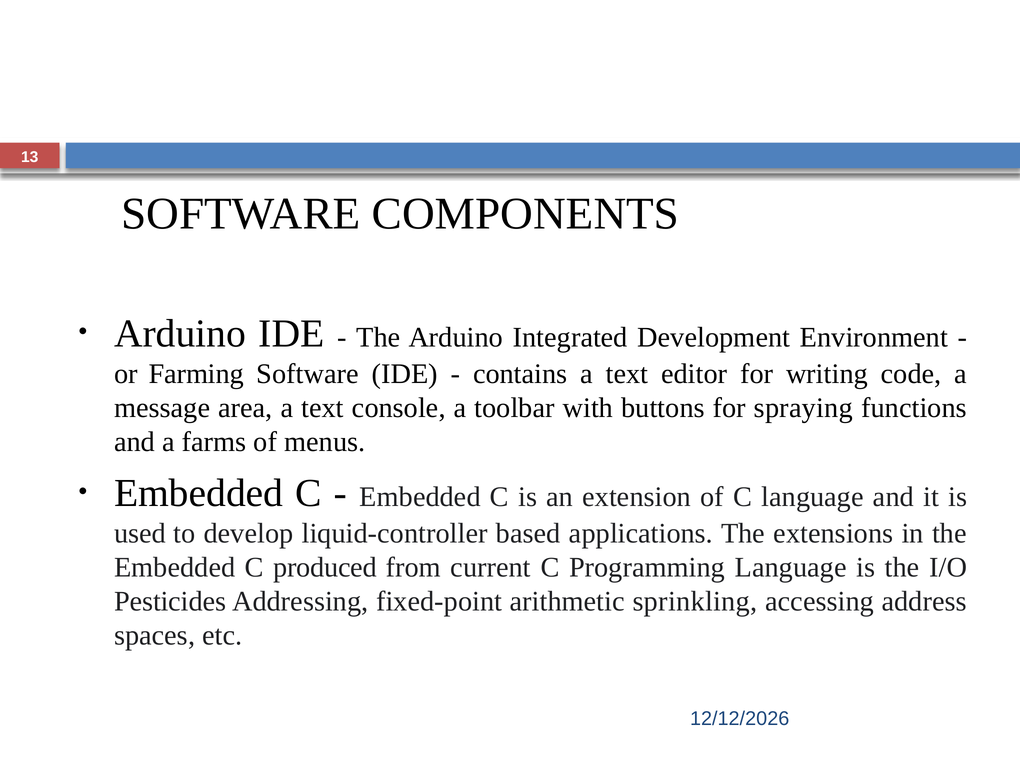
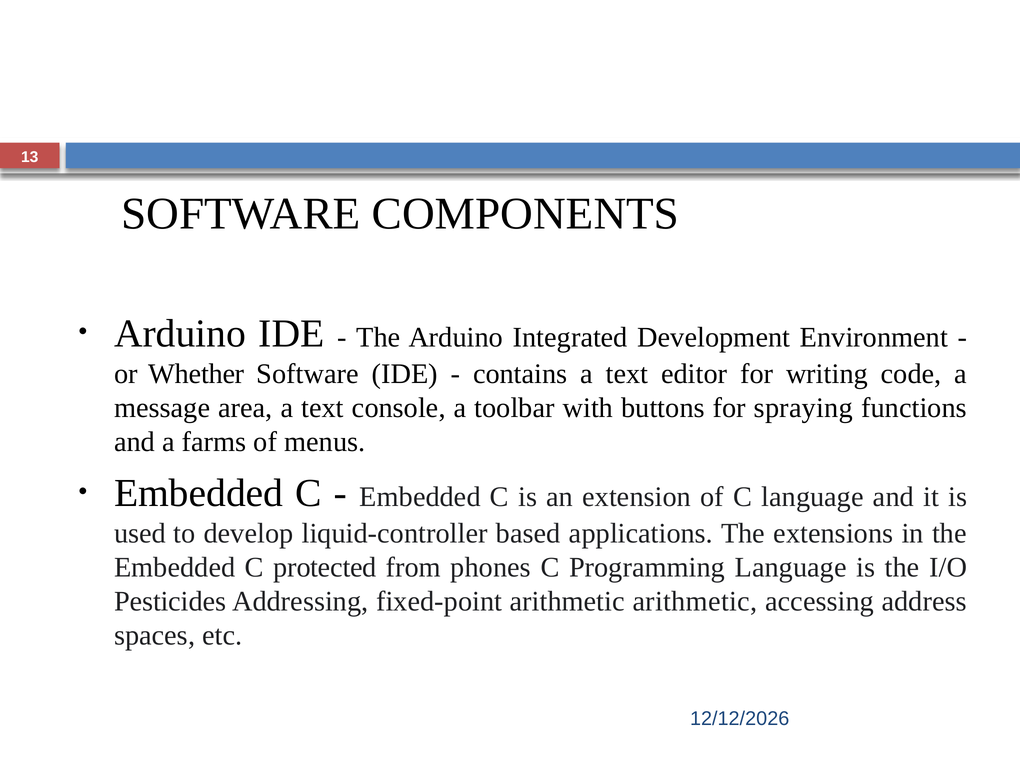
Farming: Farming -> Whether (196, 374)
produced: produced -> protected (325, 567)
current: current -> phones (491, 567)
arithmetic sprinkling: sprinkling -> arithmetic (695, 601)
